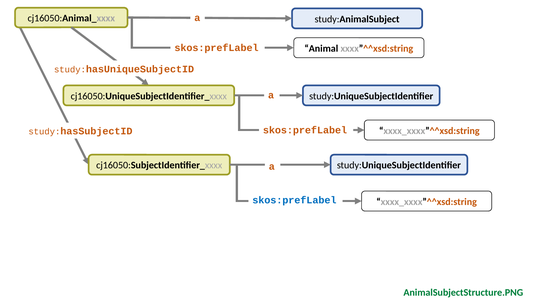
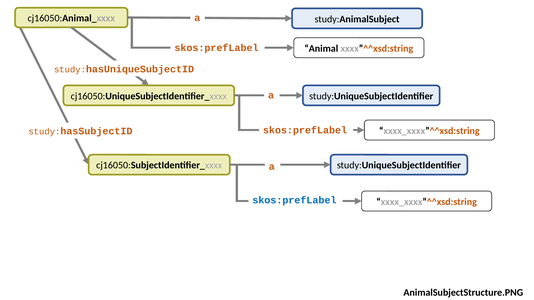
AnimalSubjectStructure.PNG colour: green -> black (463, 293)
